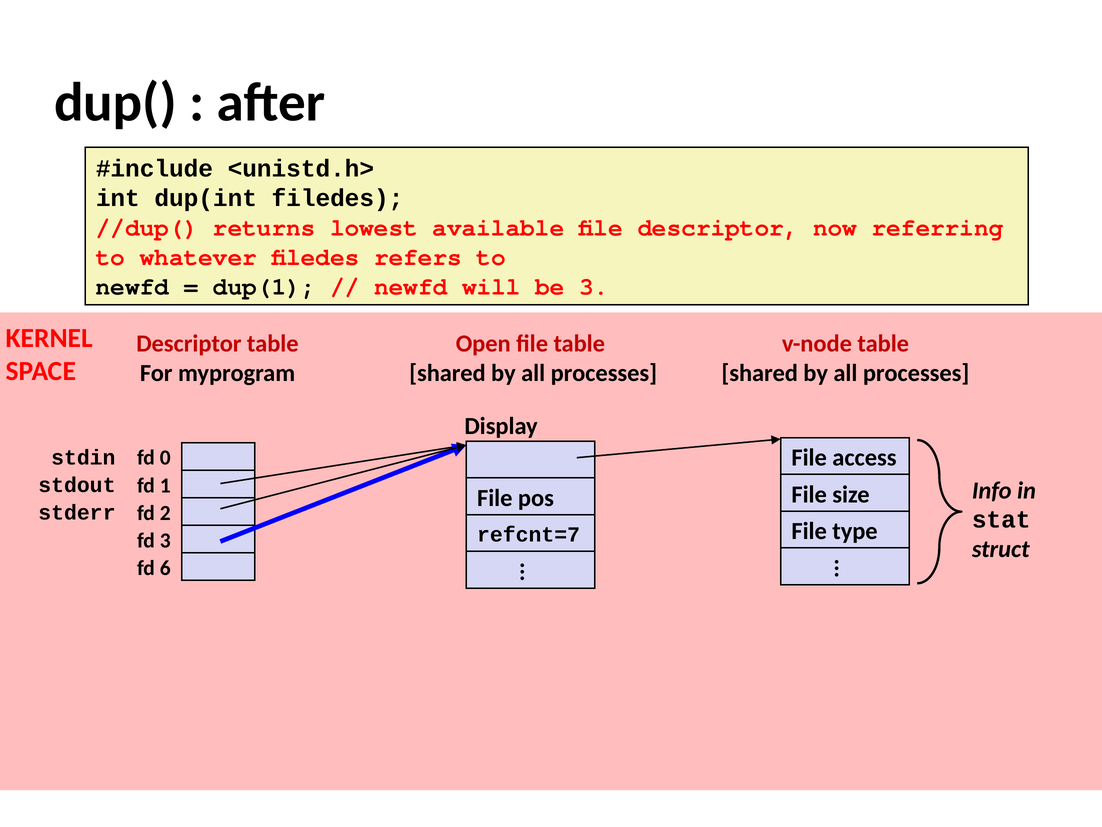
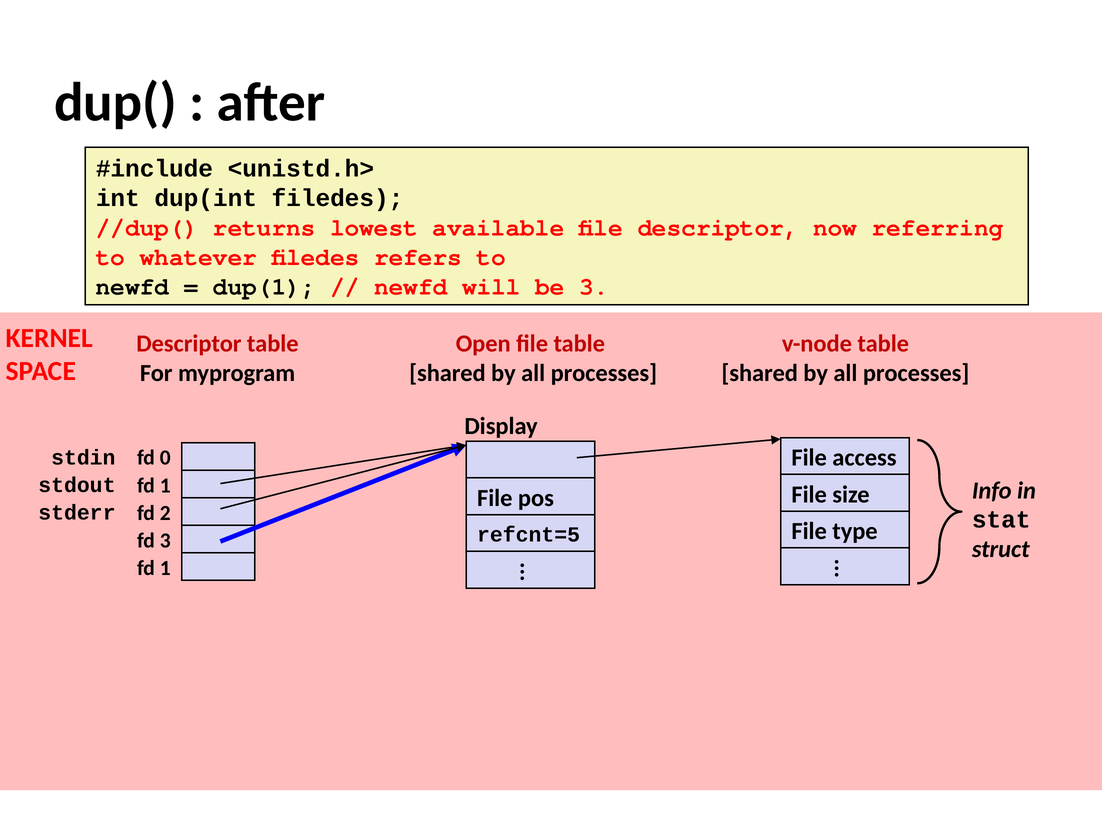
refcnt=7: refcnt=7 -> refcnt=5 (529, 534)
6: 6 -> 1 (165, 568)
